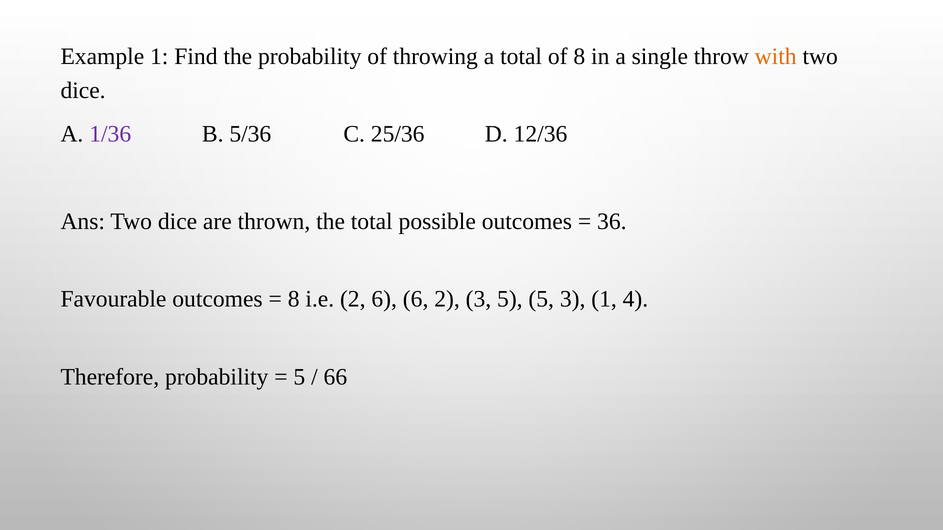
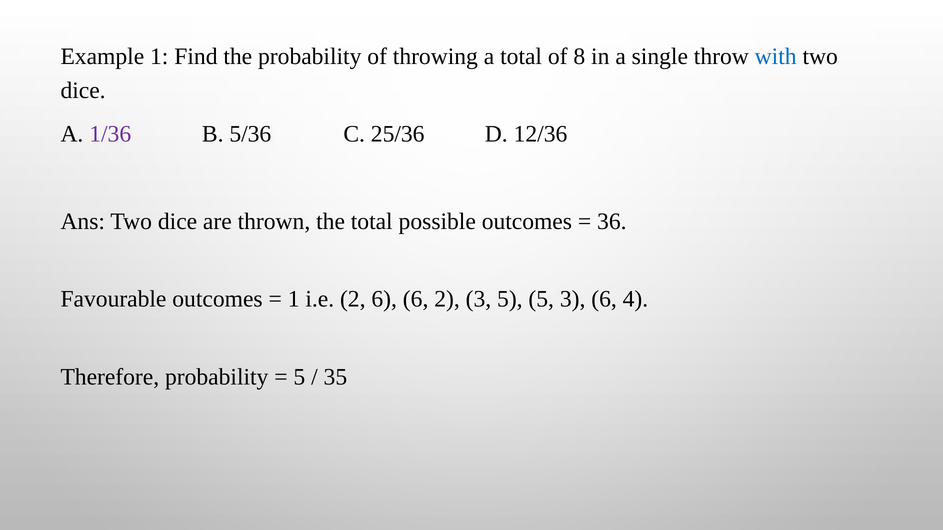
with colour: orange -> blue (776, 56)
8: 8 -> 1 (294, 299)
3 1: 1 -> 6 (604, 299)
66: 66 -> 35 (335, 377)
